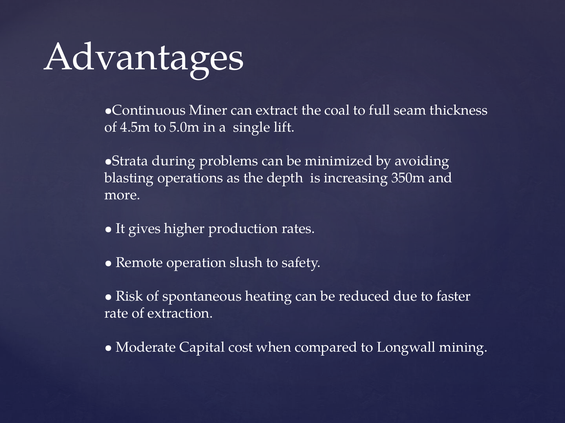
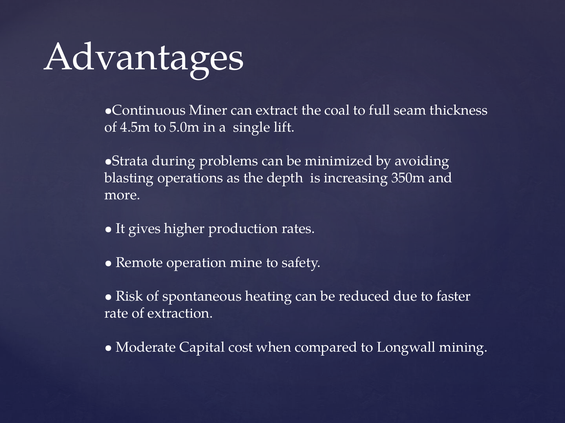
slush: slush -> mine (246, 263)
